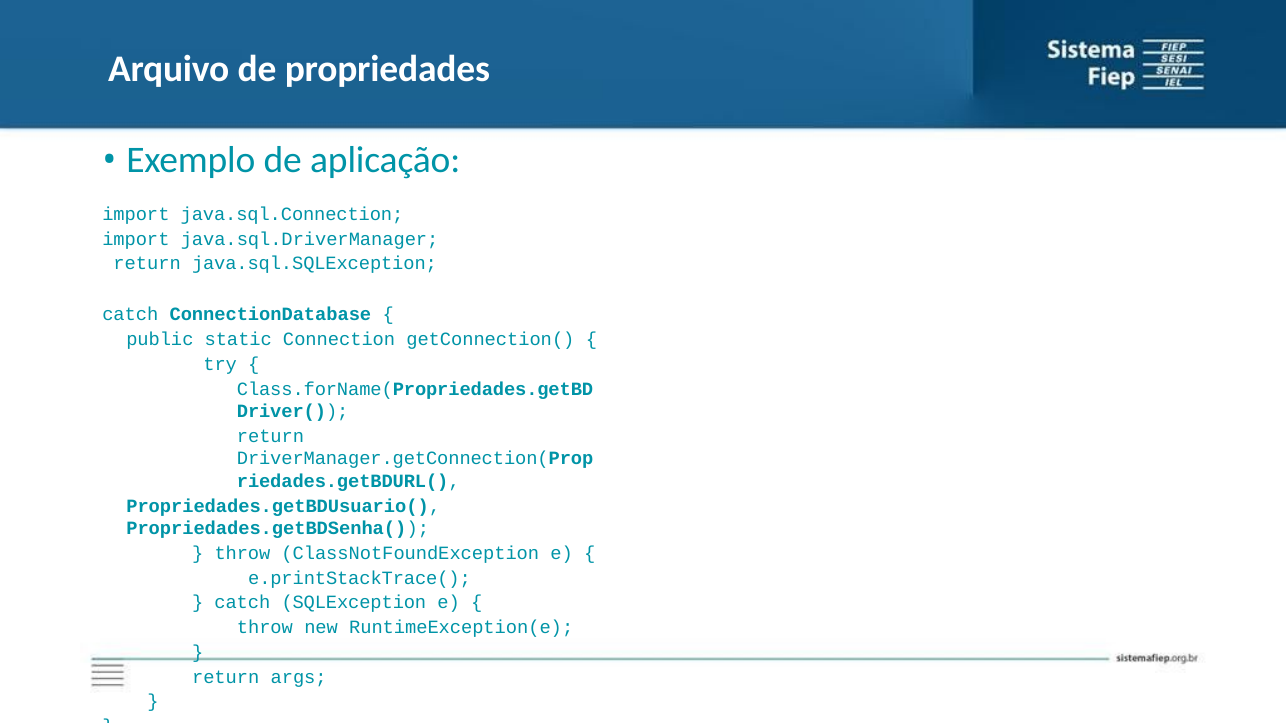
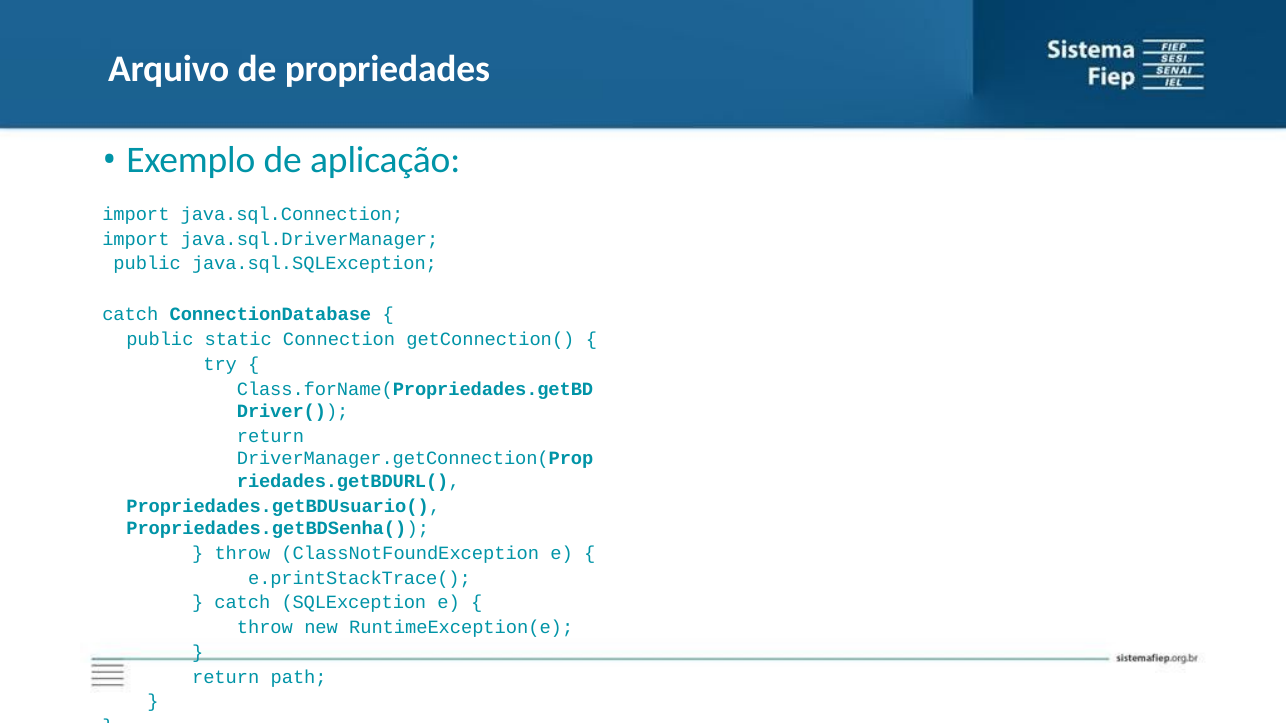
return: return -> public (147, 264)
args: args -> path (299, 677)
